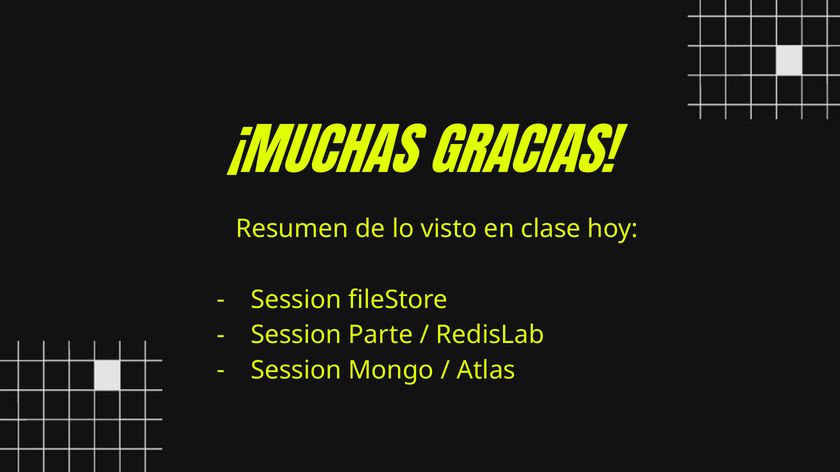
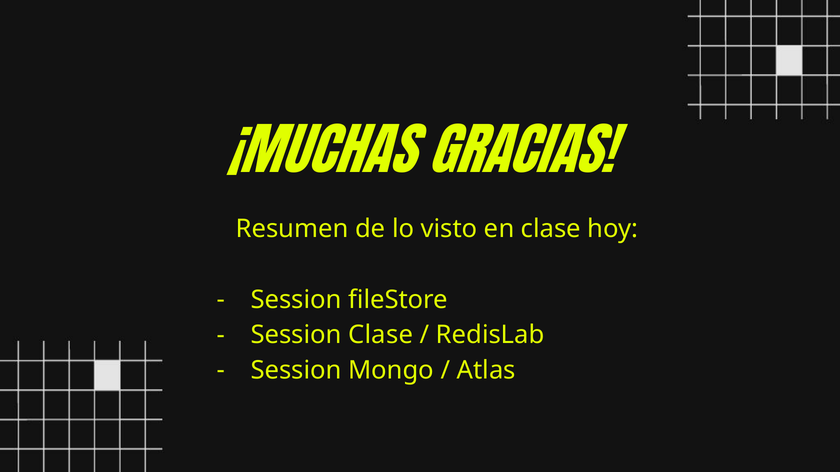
Session Parte: Parte -> Clase (381, 335)
